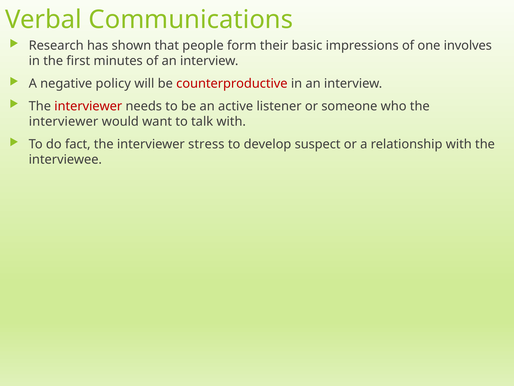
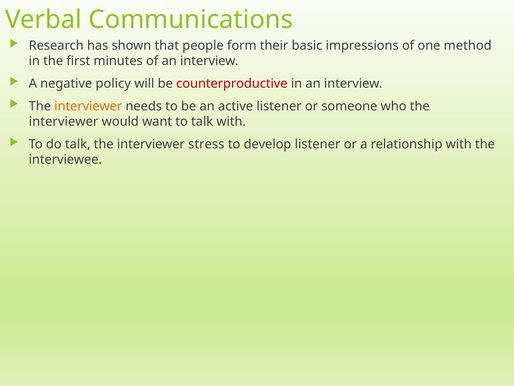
involves: involves -> method (468, 45)
interviewer colour: red -> orange (88, 106)
do fact: fact -> talk (78, 144)
develop suspect: suspect -> listener (318, 144)
